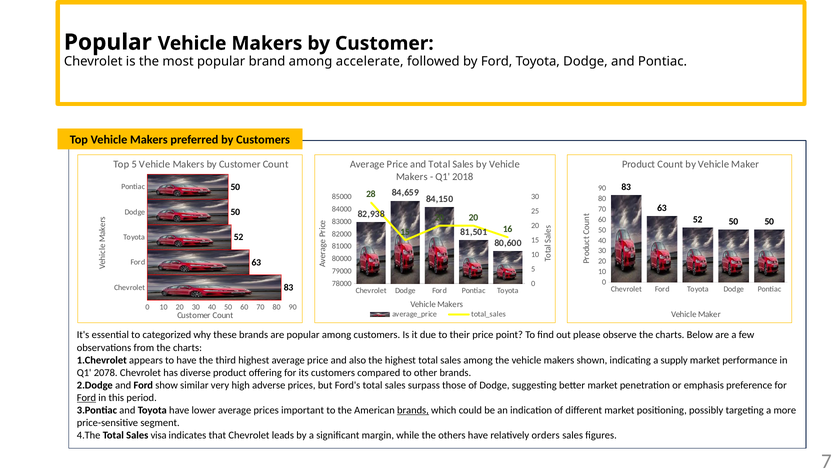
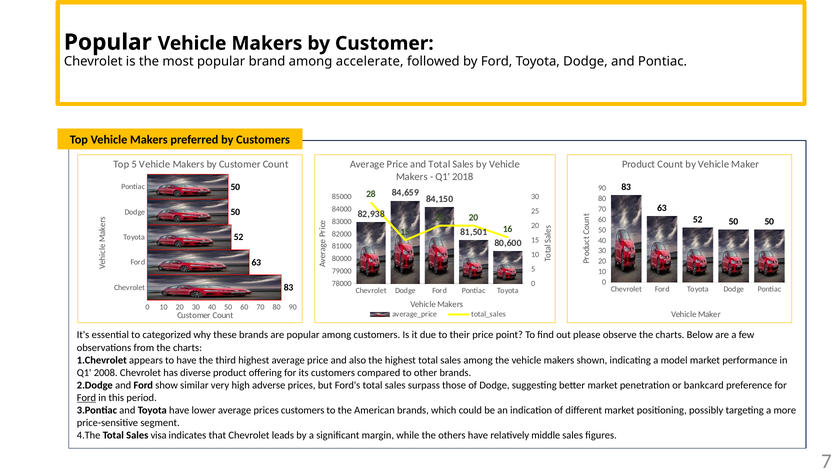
supply: supply -> model (674, 360)
2078: 2078 -> 2008 (106, 373)
emphasis: emphasis -> bankcard (704, 386)
prices important: important -> customers (303, 411)
brands underline: present -> none (413, 411)
orders: orders -> middle (546, 436)
